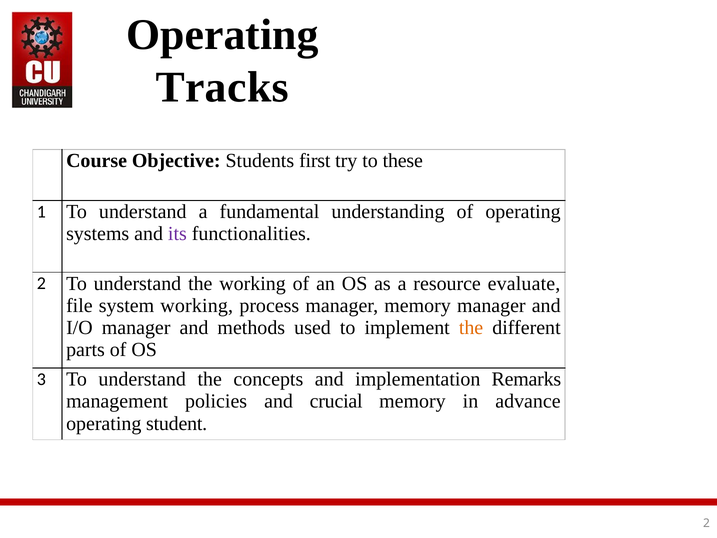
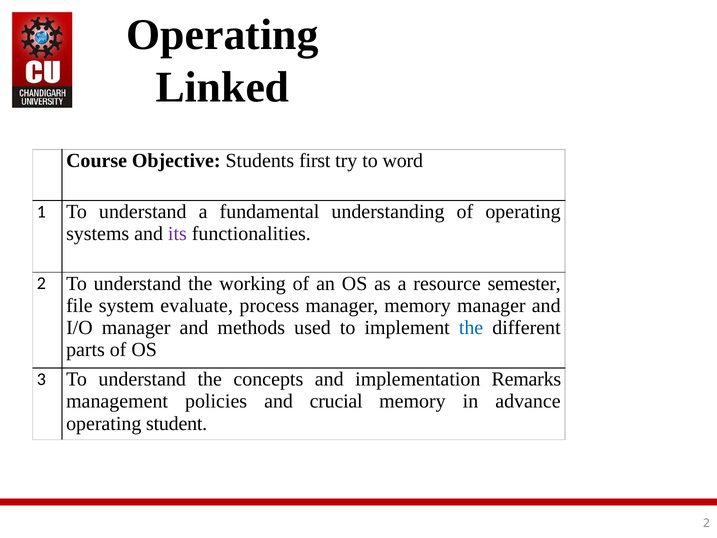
Tracks: Tracks -> Linked (222, 87)
these: these -> word (403, 161)
evaluate: evaluate -> semester (524, 283)
system working: working -> evaluate (197, 305)
the colour: orange -> blue (471, 328)
